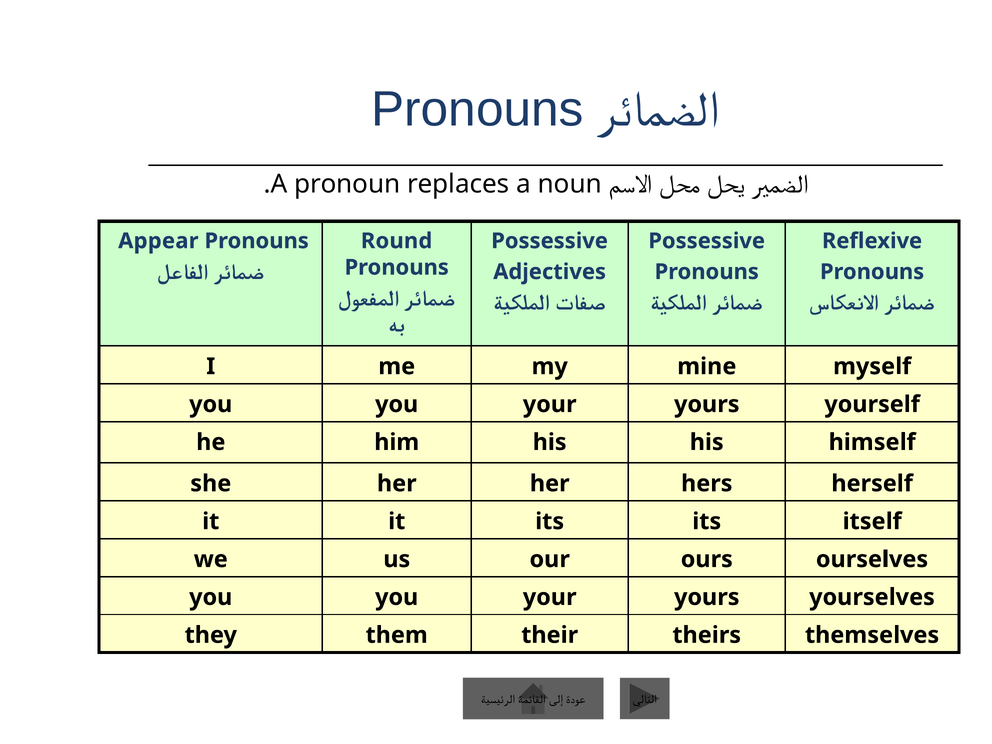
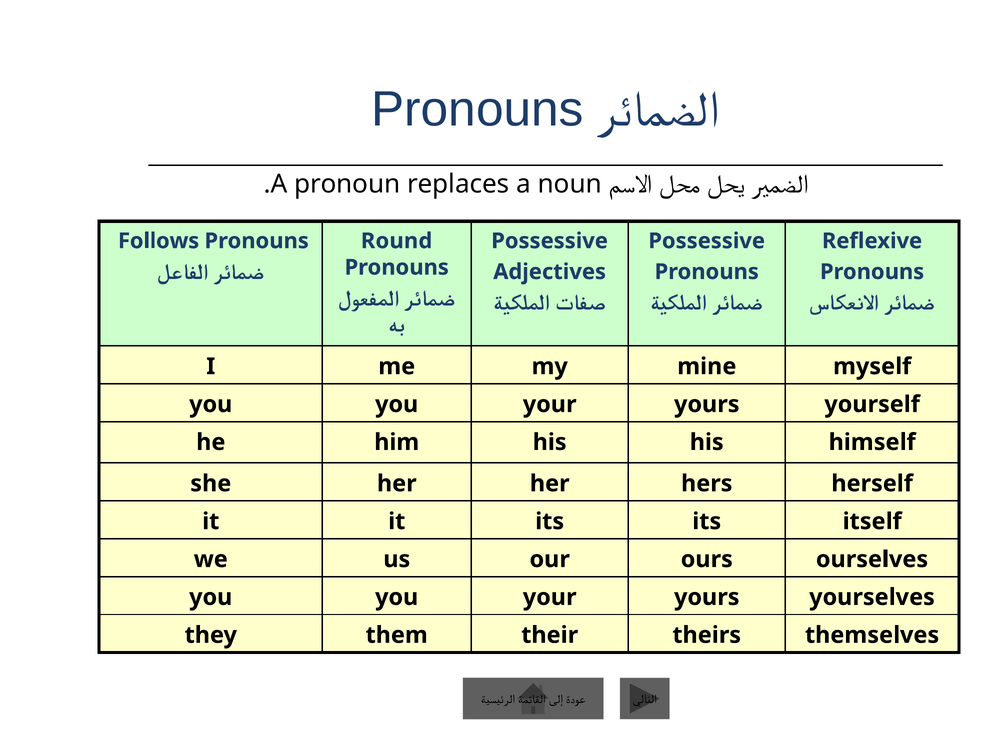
Appear: Appear -> Follows (159, 241)
